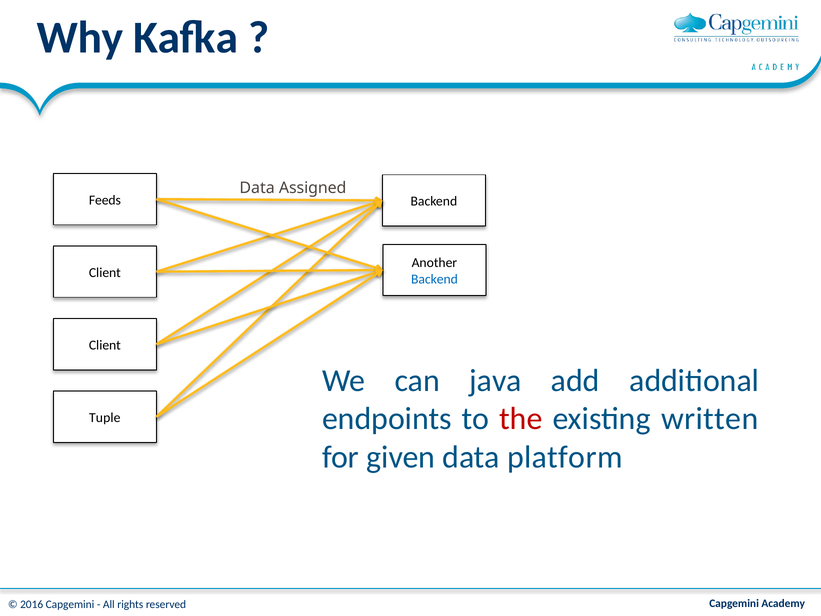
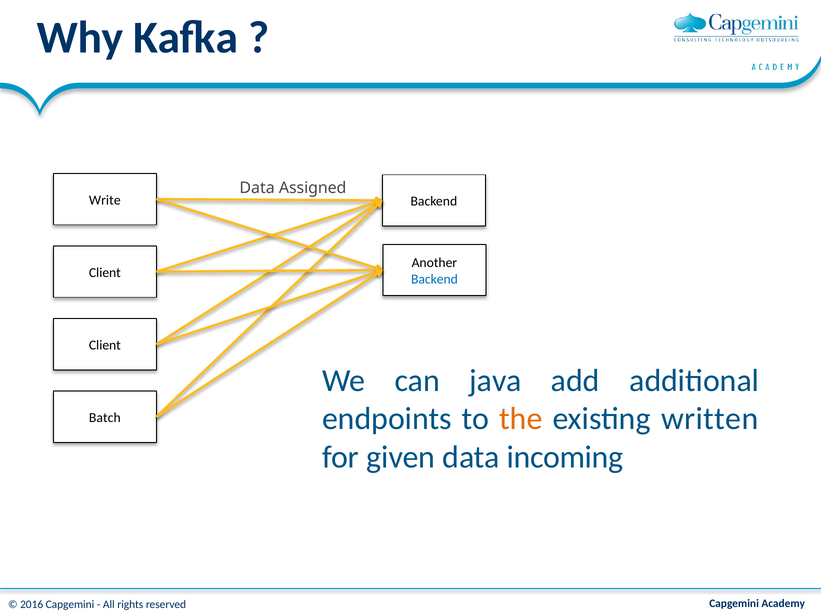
Feeds: Feeds -> Write (105, 200)
the colour: red -> orange (521, 419)
Tuple: Tuple -> Batch (105, 418)
platform: platform -> incoming (565, 457)
